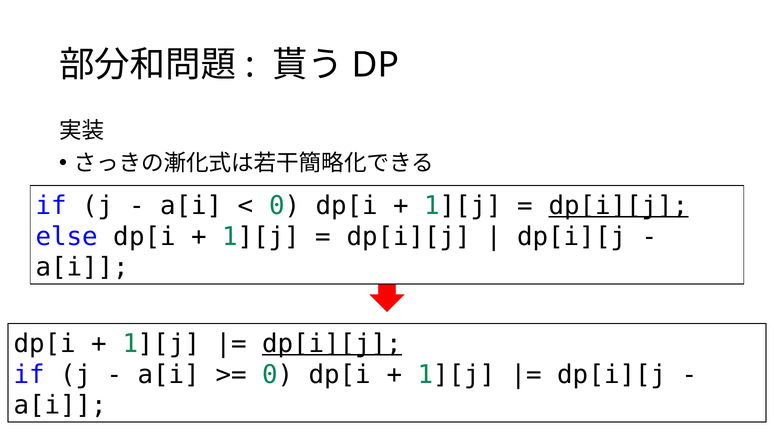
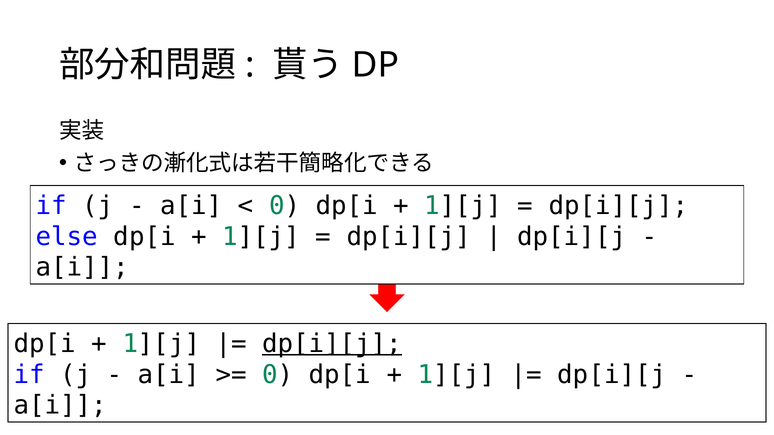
dp[i][j underline: present -> none (619, 206)
